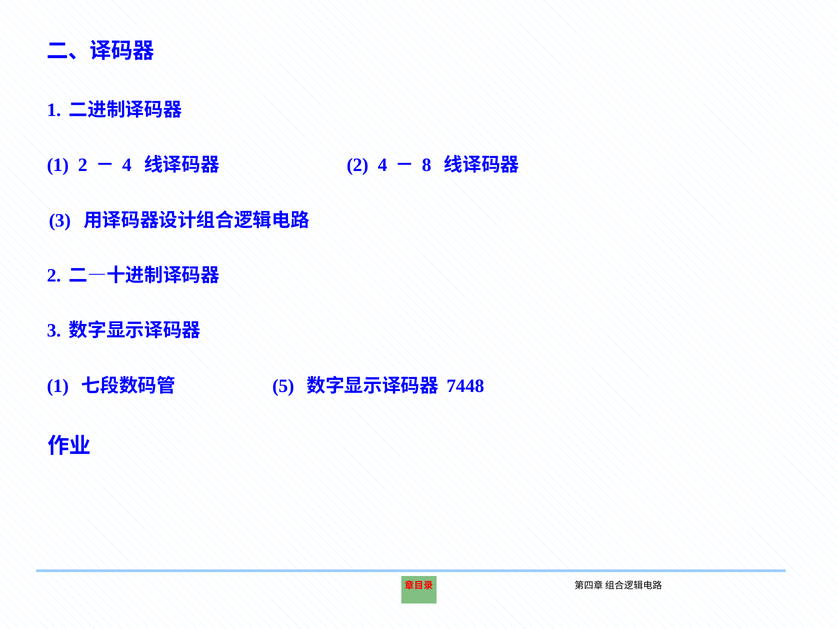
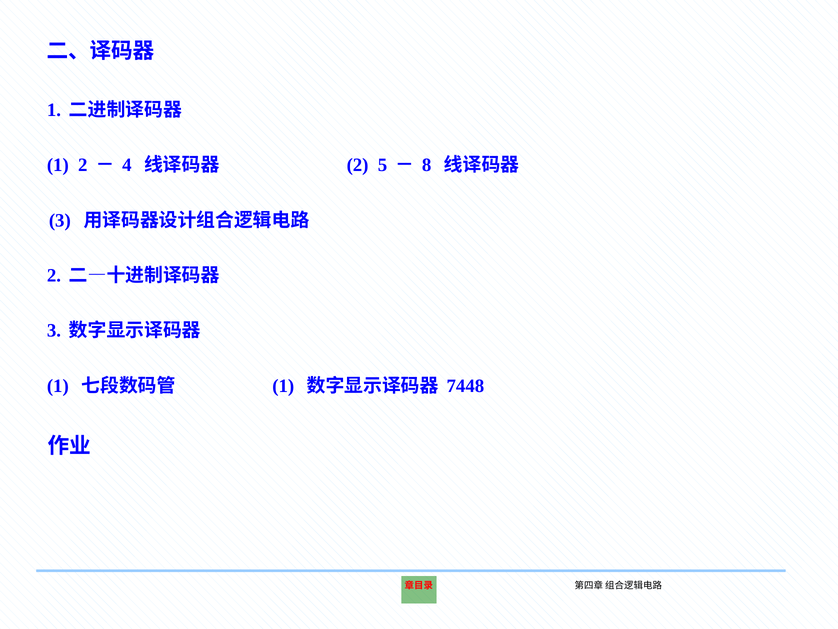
2 4: 4 -> 5 (383, 165)
5: 5 -> 1 (283, 386)
